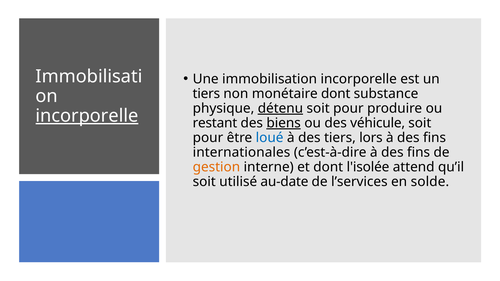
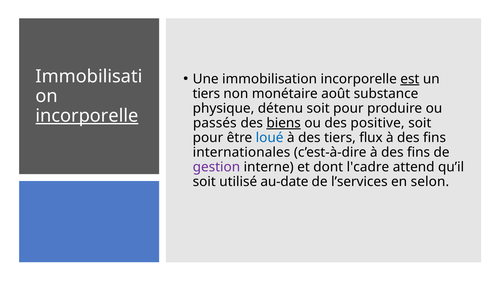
est underline: none -> present (410, 79)
monétaire dont: dont -> août (336, 94)
détenu underline: present -> none (280, 108)
restant: restant -> passés (215, 123)
véhicule: véhicule -> positive (378, 123)
lors: lors -> flux (371, 138)
gestion colour: orange -> purple (216, 167)
l'isolée: l'isolée -> l'cadre (368, 167)
solde: solde -> selon (430, 182)
